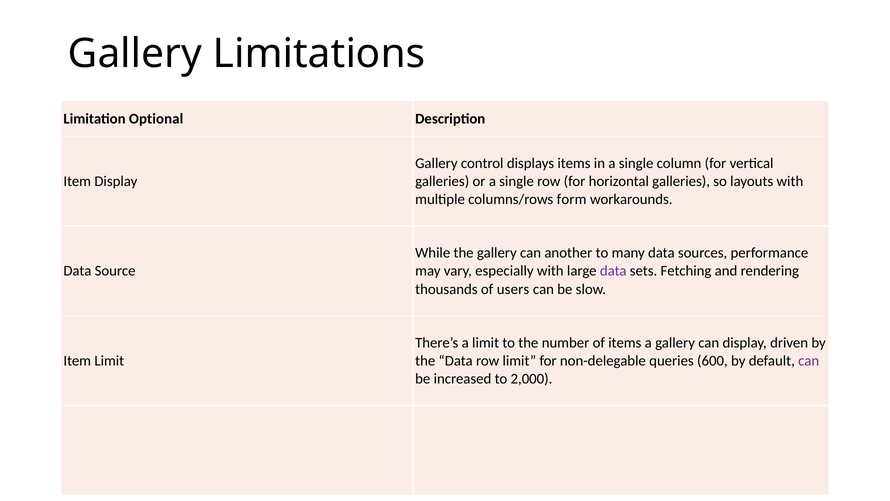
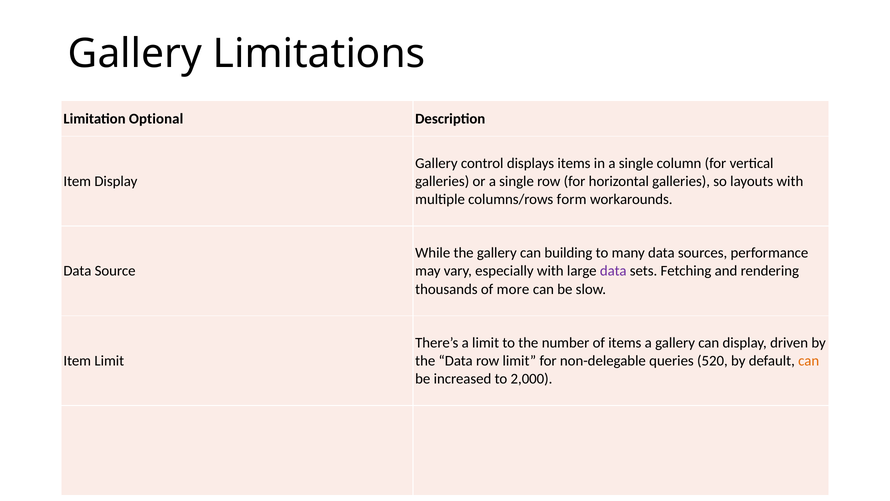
another: another -> building (568, 253)
users: users -> more (513, 289)
600: 600 -> 520 (712, 360)
can colour: purple -> orange (809, 360)
